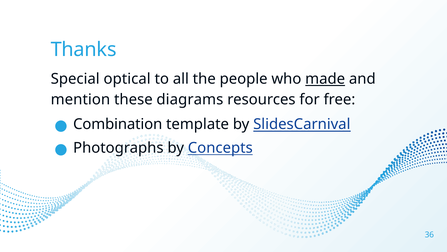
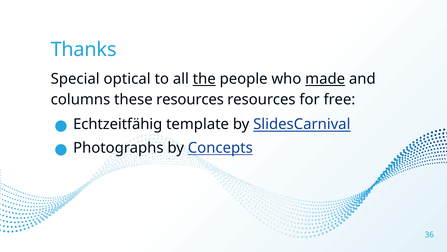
the underline: none -> present (204, 79)
mention: mention -> columns (80, 99)
these diagrams: diagrams -> resources (190, 99)
Combination: Combination -> Echtzeitfähig (118, 124)
